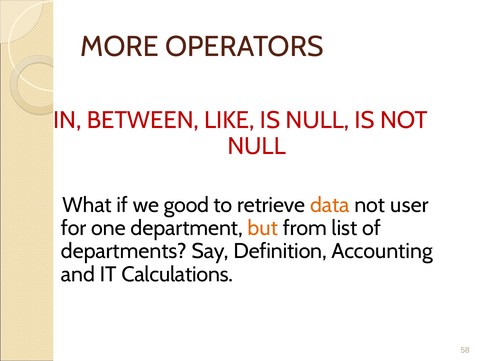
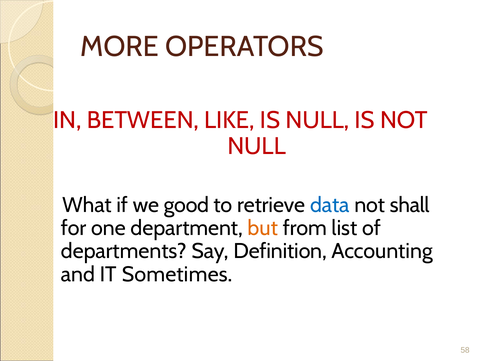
data colour: orange -> blue (330, 205)
user: user -> shall (410, 205)
Calculations: Calculations -> Sometimes (177, 274)
